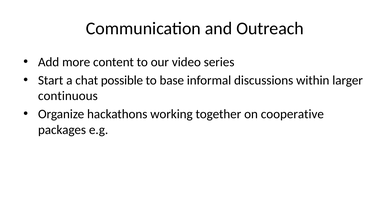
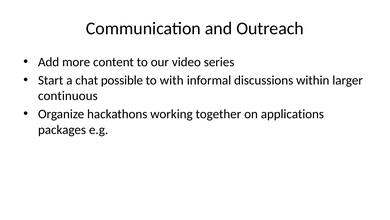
base: base -> with (172, 80)
cooperative: cooperative -> applications (292, 114)
